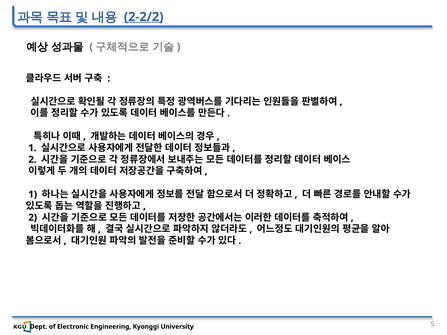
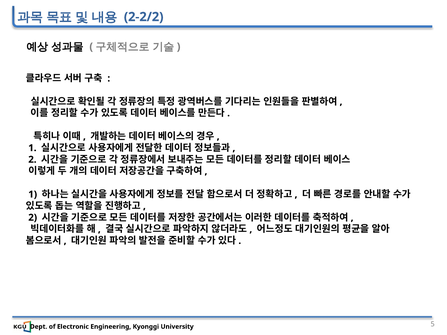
2-2/2 underline: present -> none (144, 17)
